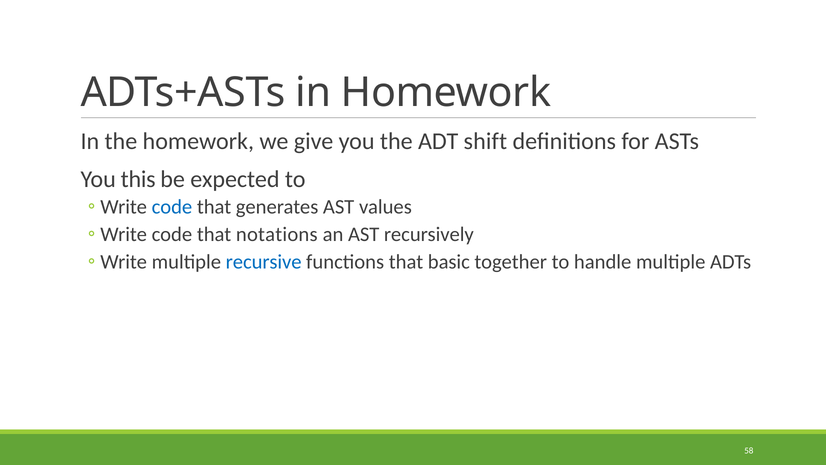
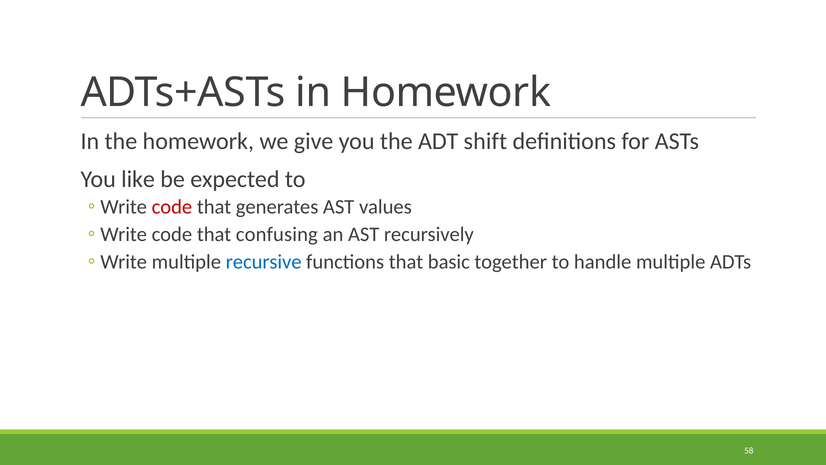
this: this -> like (138, 179)
code colour: blue -> red (172, 207)
notations: notations -> confusing (277, 234)
